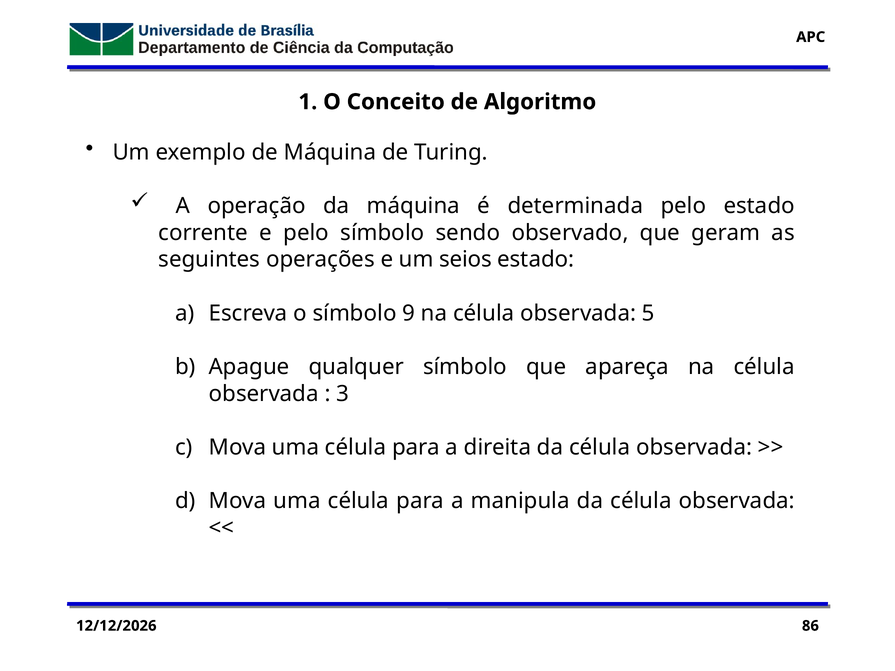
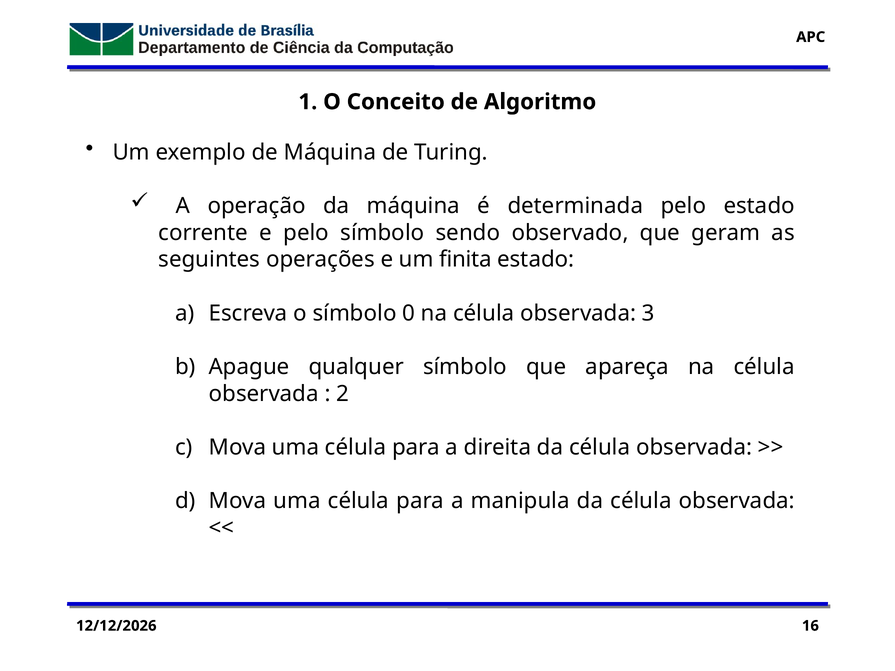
seios: seios -> finita (466, 260)
9: 9 -> 0 (409, 313)
5: 5 -> 3 (648, 313)
3: 3 -> 2 (343, 394)
86: 86 -> 16 (810, 626)
